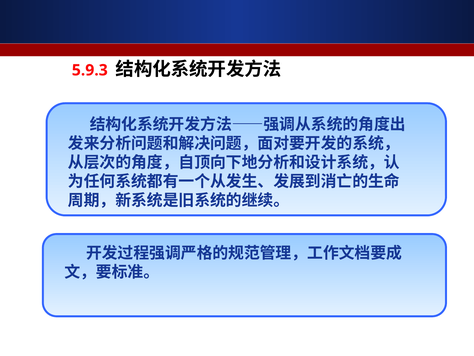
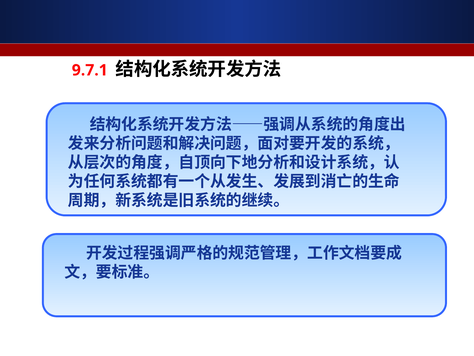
5.9.3: 5.9.3 -> 9.7.1 (90, 70)
